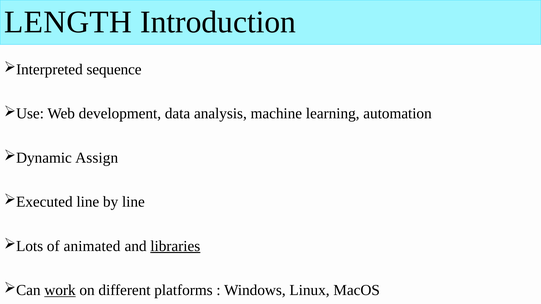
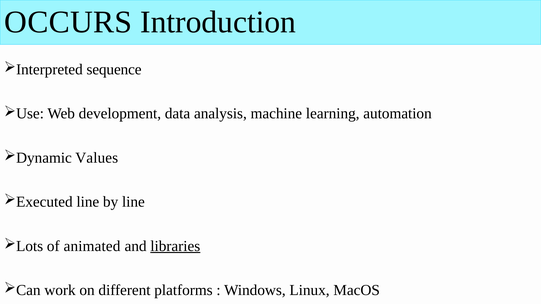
LENGTH: LENGTH -> OCCURS (68, 22)
Assign: Assign -> Values (97, 158)
work underline: present -> none (60, 290)
